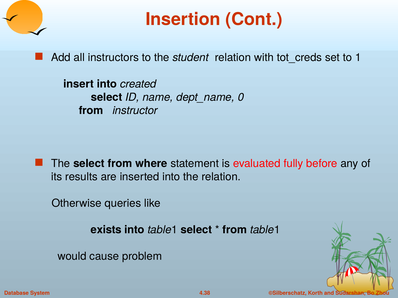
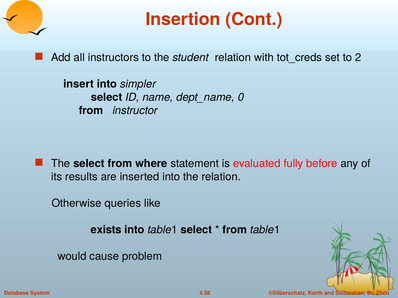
1: 1 -> 2 (358, 58)
created: created -> simpler (138, 84)
